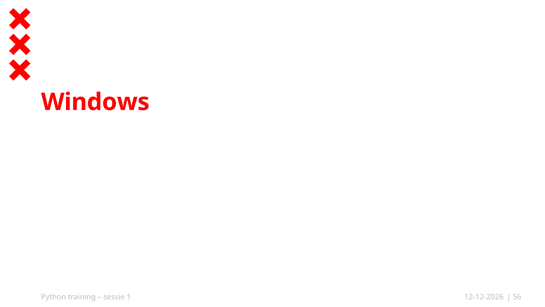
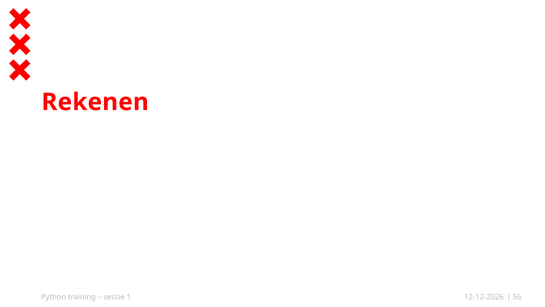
Windows: Windows -> Rekenen (95, 102)
